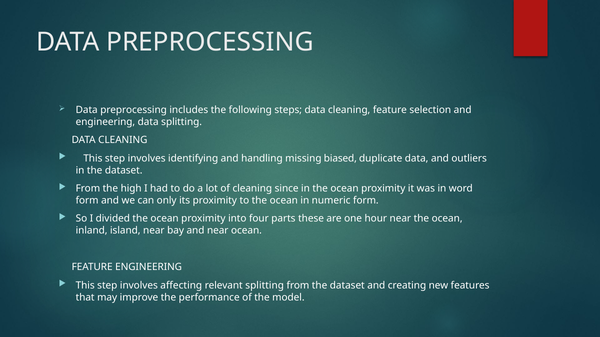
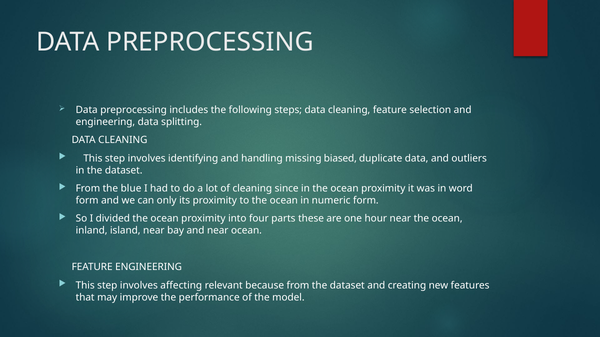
high: high -> blue (131, 189)
relevant splitting: splitting -> because (265, 286)
